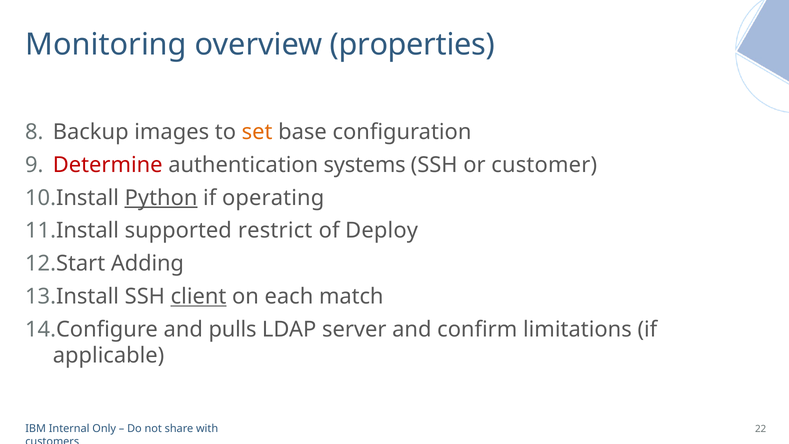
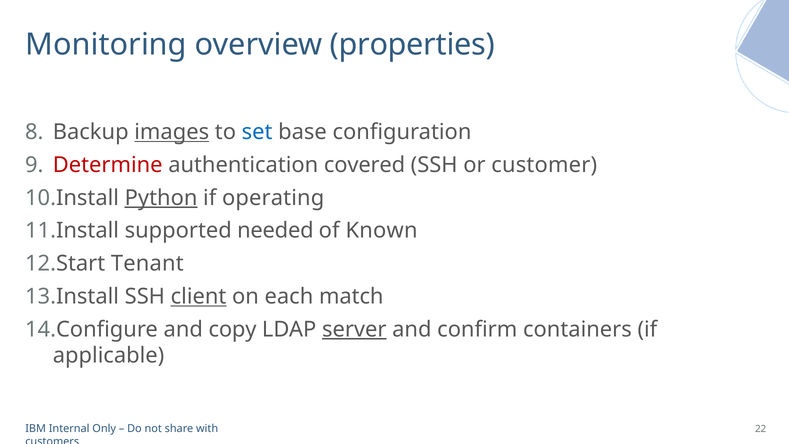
images underline: none -> present (172, 132)
set colour: orange -> blue (257, 132)
systems: systems -> covered (365, 165)
restrict: restrict -> needed (275, 231)
Deploy: Deploy -> Known (382, 231)
Adding: Adding -> Tenant (147, 263)
pulls: pulls -> copy (233, 329)
server underline: none -> present (354, 329)
limitations: limitations -> containers (577, 329)
